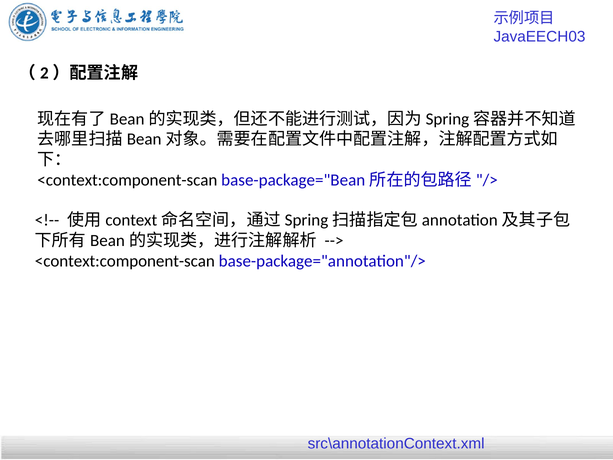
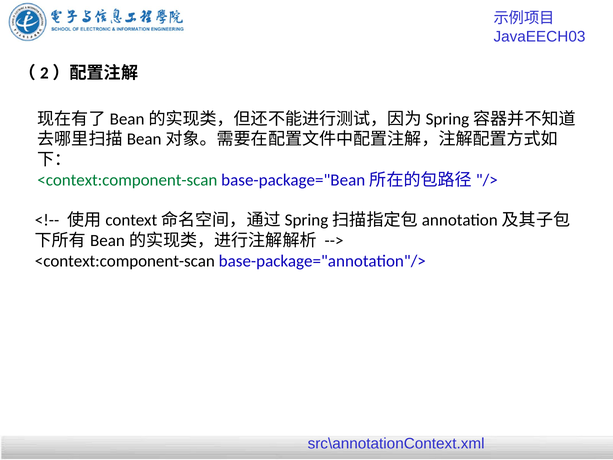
<context:component-scan colour: black -> green (127, 180)
